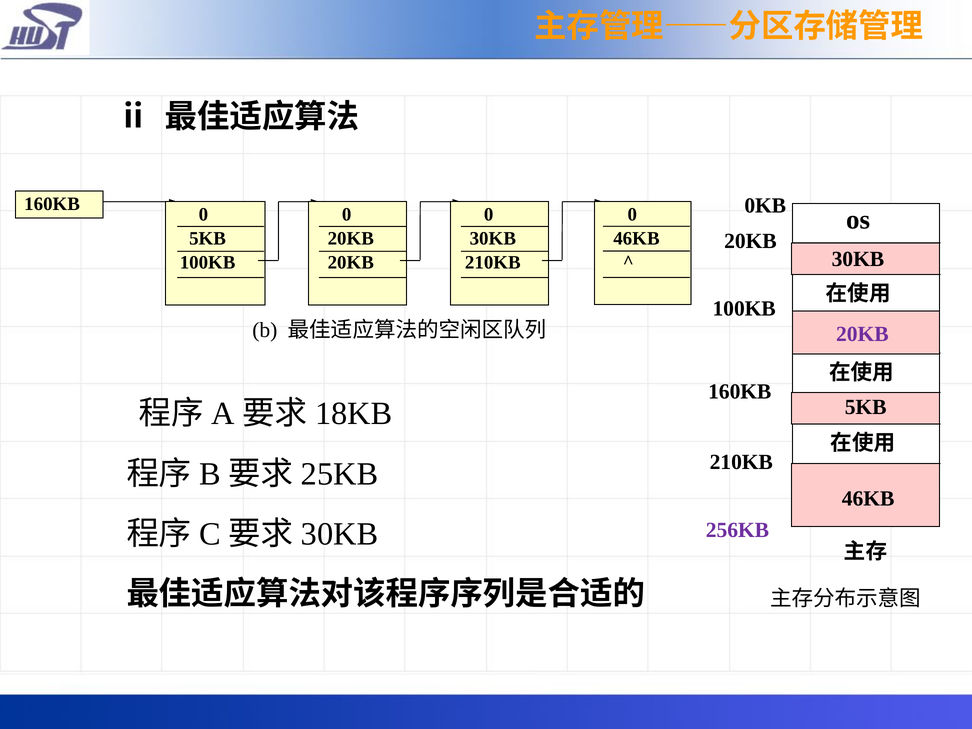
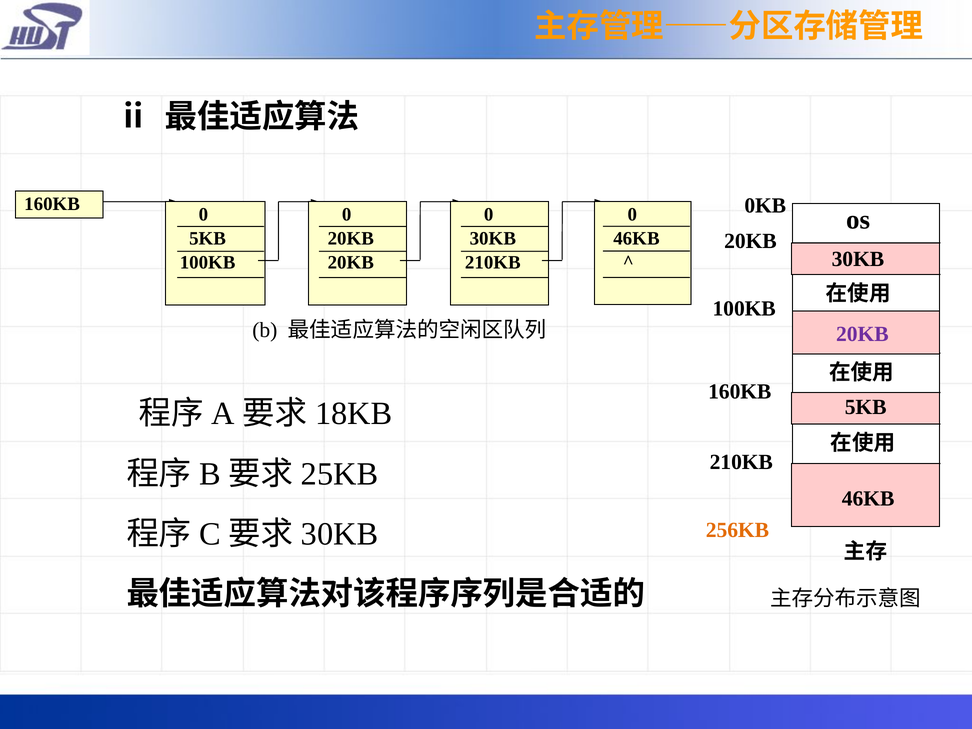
256KB colour: purple -> orange (737, 530)
